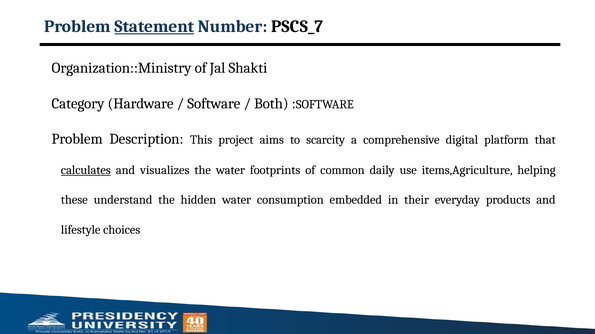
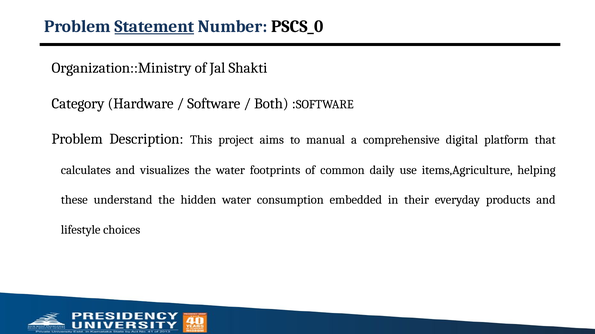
PSCS_7: PSCS_7 -> PSCS_0 (297, 26)
scarcity: scarcity -> manual (326, 140)
calculates underline: present -> none (86, 170)
